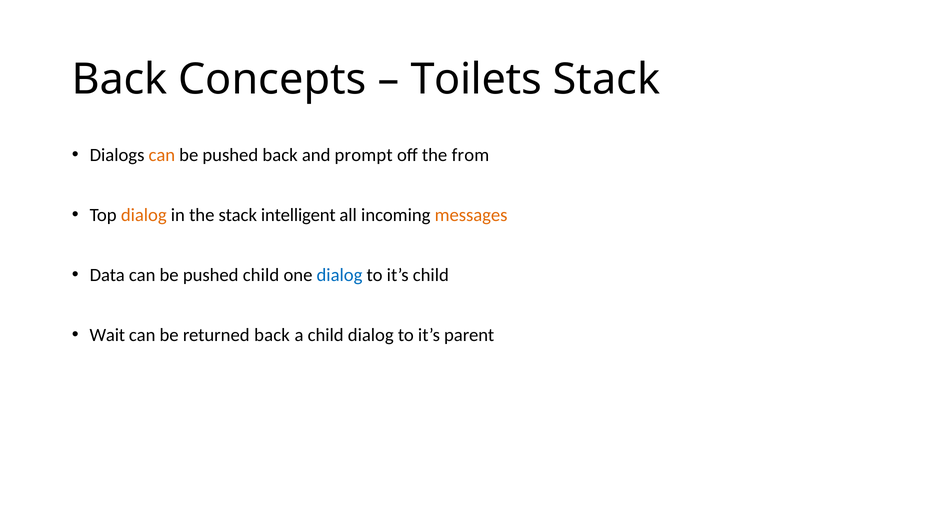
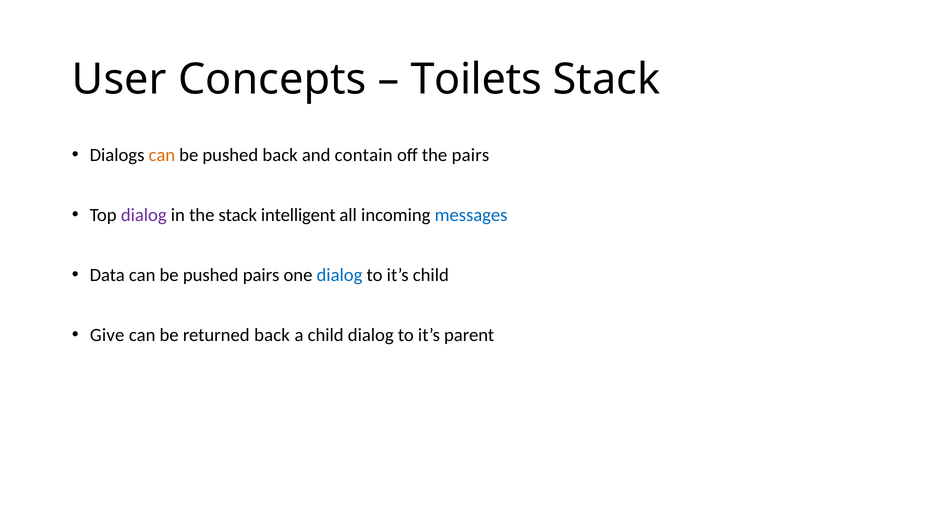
Back: Back -> User (119, 79)
prompt: prompt -> contain (364, 155)
the from: from -> pairs (470, 155)
dialog colour: orange -> purple (144, 215)
messages colour: orange -> blue (471, 215)
pushed child: child -> pairs (261, 275)
Wait: Wait -> Give (107, 335)
